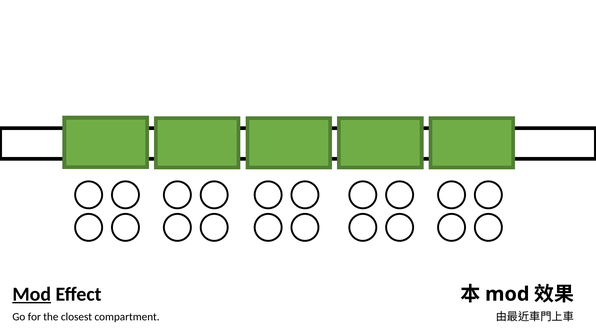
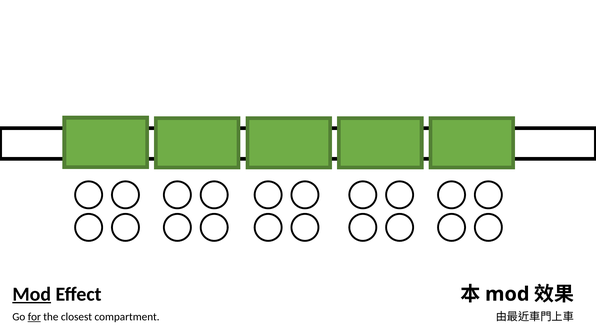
for underline: none -> present (34, 317)
